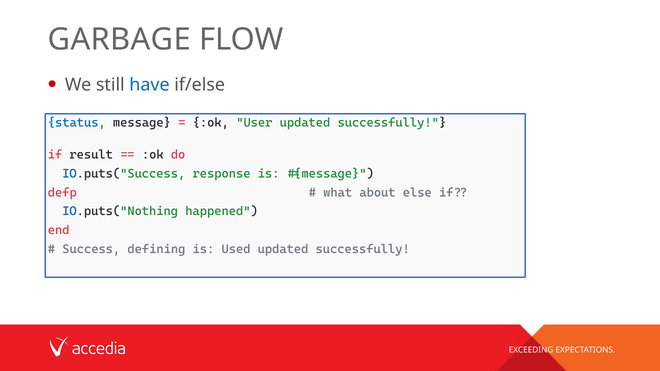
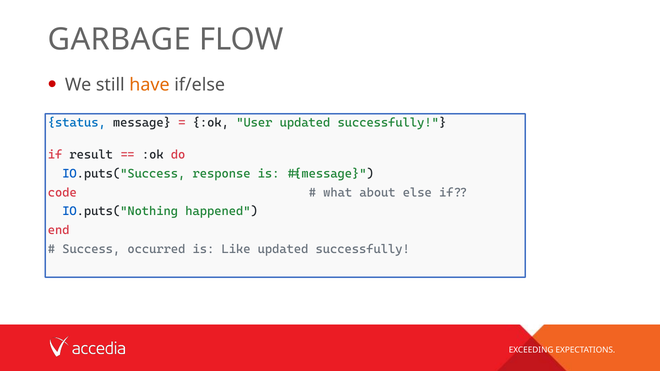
have colour: blue -> orange (149, 85)
defp: defp -> code (62, 193)
defining: defining -> occurred (156, 249)
Used: Used -> Like (236, 249)
